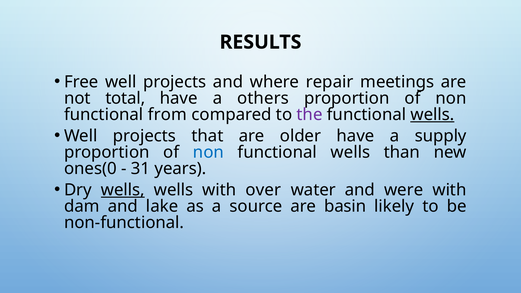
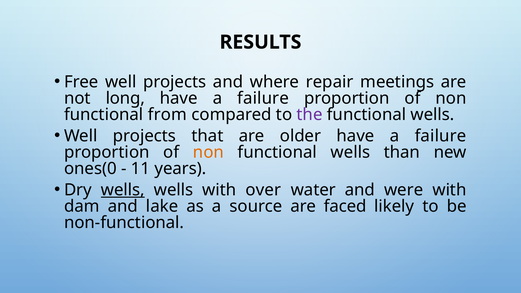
total: total -> long (125, 98)
others: others -> failure (263, 98)
wells underline: present -> none (432, 115)
older have a supply: supply -> failure (441, 136)
non colour: blue -> orange (208, 152)
31: 31 -> 11 (141, 169)
basin: basin -> faced (345, 206)
